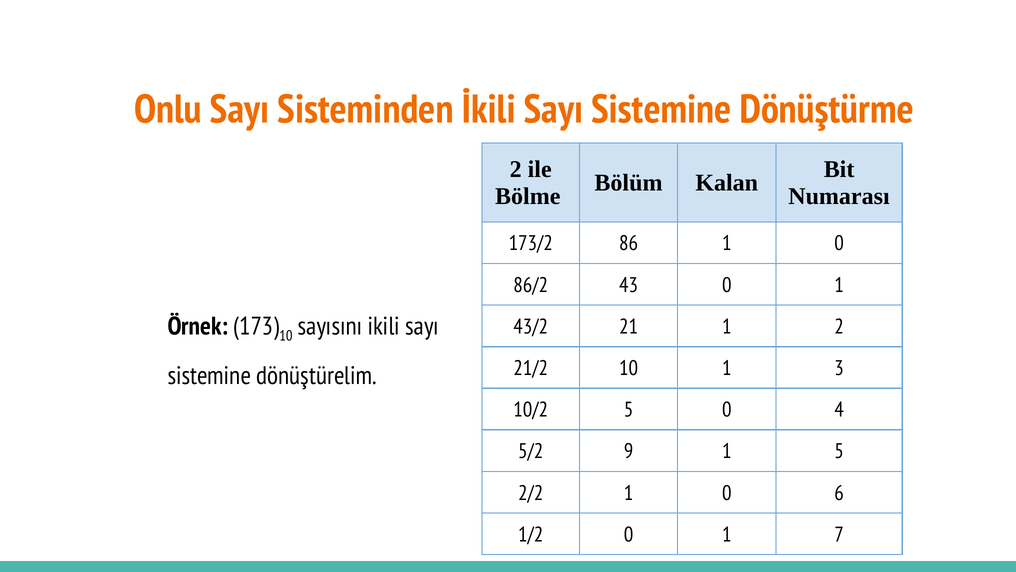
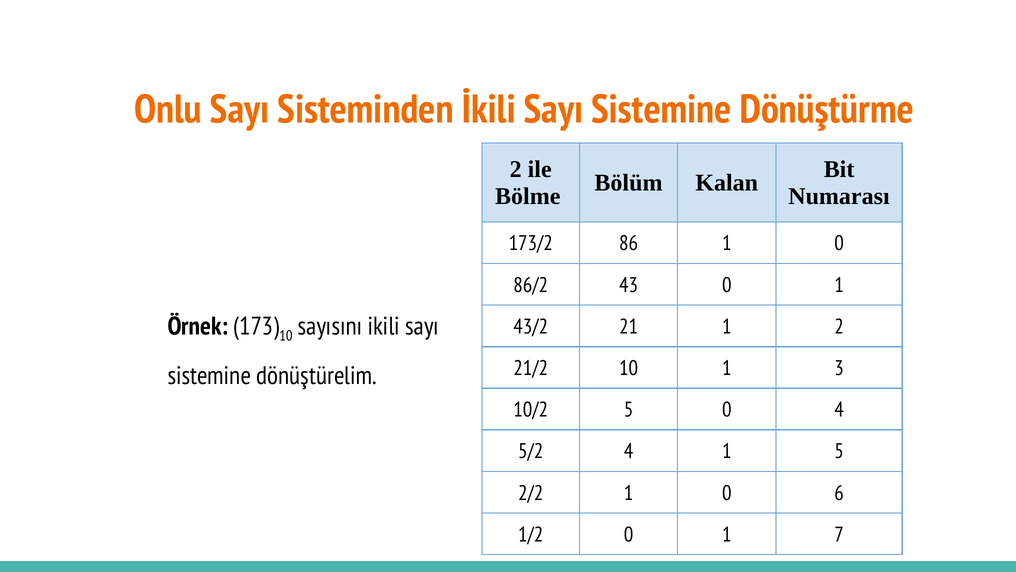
5/2 9: 9 -> 4 (629, 451)
